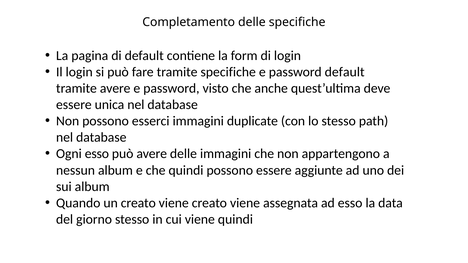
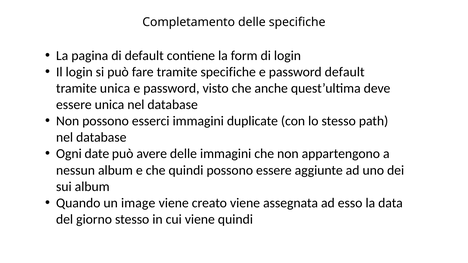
tramite avere: avere -> unica (115, 88)
Ogni esso: esso -> date (97, 154)
un creato: creato -> image (138, 203)
